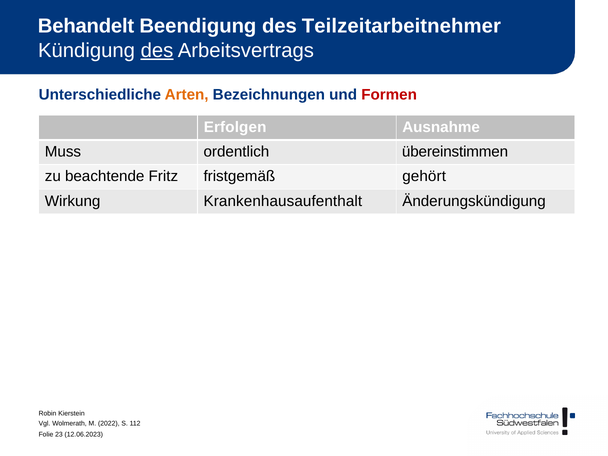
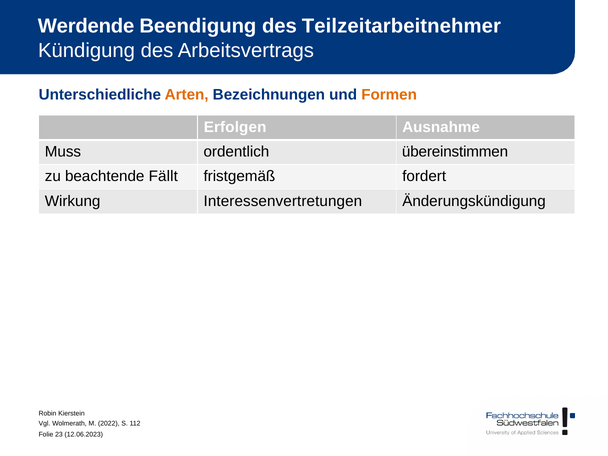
Behandelt: Behandelt -> Werdende (86, 26)
des underline: present -> none (157, 50)
Formen colour: red -> orange (389, 95)
Fritz: Fritz -> Fällt (163, 176)
gehört: gehört -> fordert (424, 176)
Krankenhausaufenthalt: Krankenhausaufenthalt -> Interessenvertretungen (283, 201)
